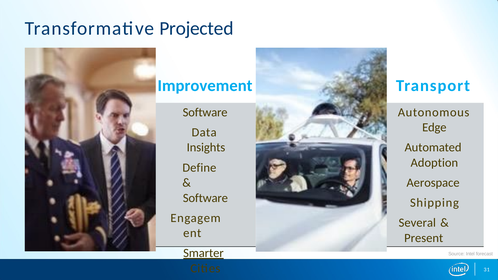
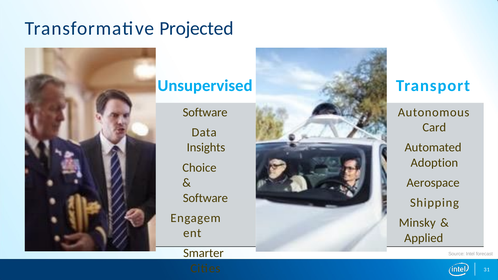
Improvement: Improvement -> Unsupervised (205, 86)
Edge: Edge -> Card (434, 128)
Define: Define -> Choice (199, 168)
Several: Several -> Minsky (417, 223)
Present: Present -> Applied (424, 238)
Smarter underline: present -> none (203, 253)
